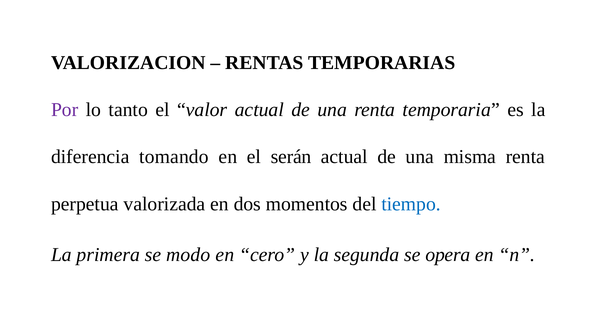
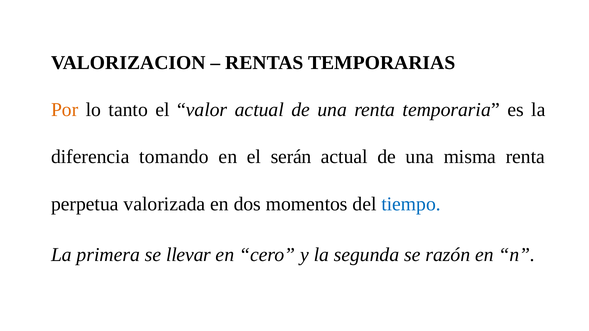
Por colour: purple -> orange (65, 110)
modo: modo -> llevar (189, 255)
opera: opera -> razón (448, 255)
